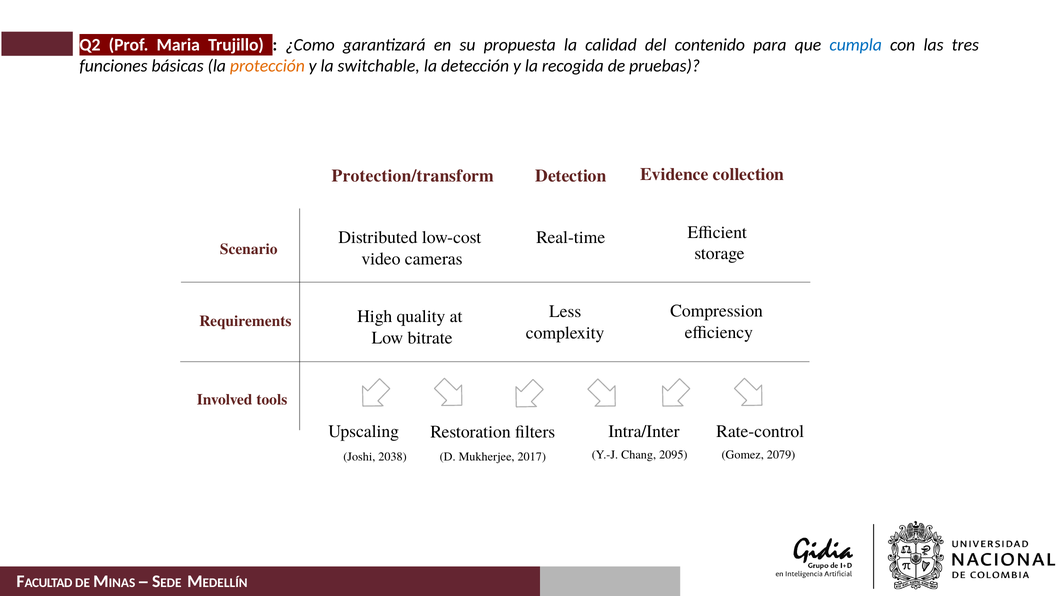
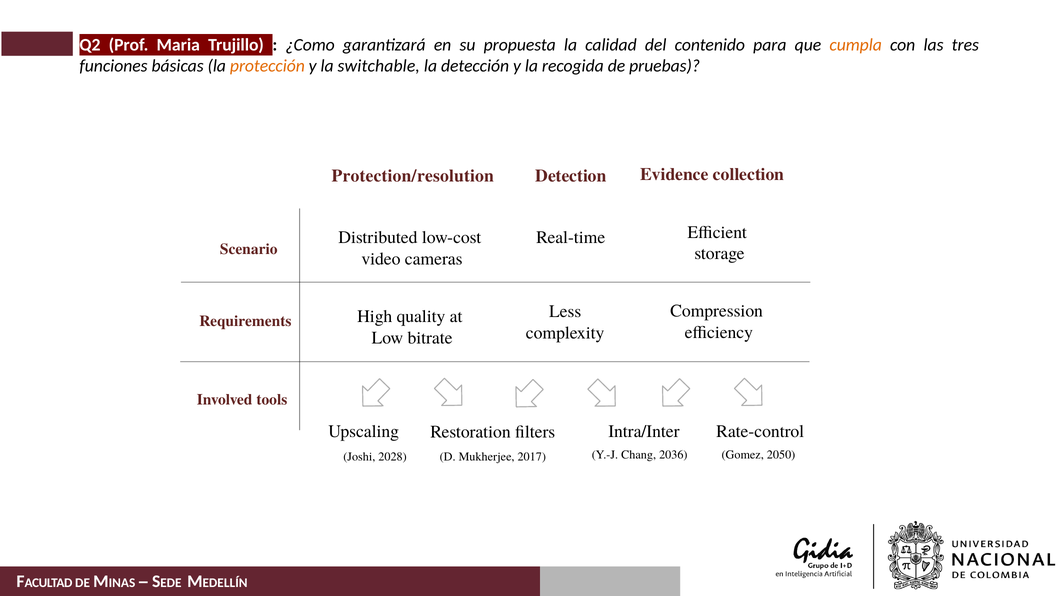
cumpla colour: blue -> orange (856, 45)
Protection/transform: Protection/transform -> Protection/resolution (413, 176)
2038: 2038 -> 2028 (393, 457)
2095: 2095 -> 2036 (673, 455)
2079: 2079 -> 2050 (781, 455)
